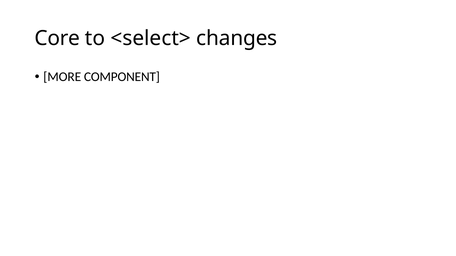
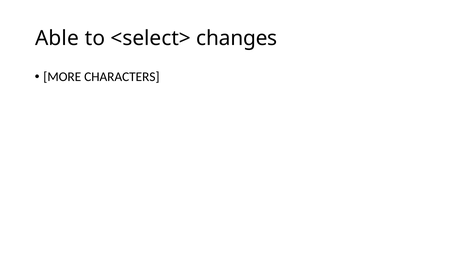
Core: Core -> Able (57, 38)
COMPONENT: COMPONENT -> CHARACTERS (122, 77)
